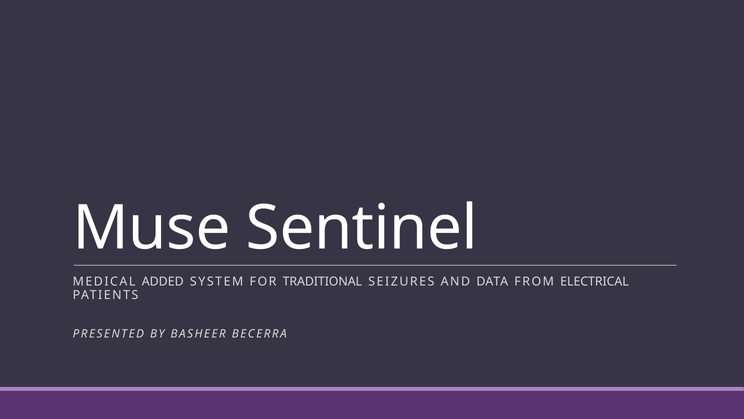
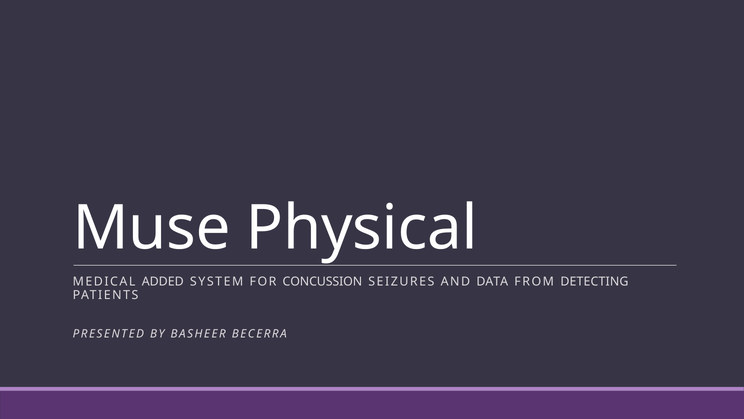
Sentinel: Sentinel -> Physical (362, 228)
TRADITIONAL: TRADITIONAL -> CONCUSSION (322, 281)
ELECTRICAL: ELECTRICAL -> DETECTING (594, 281)
